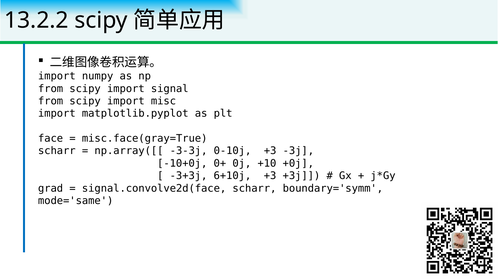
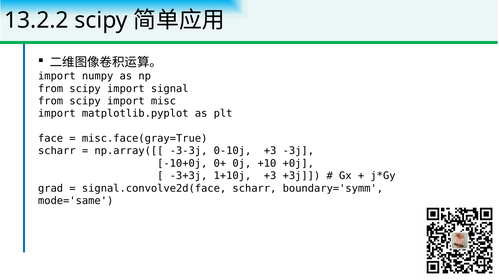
6+10j: 6+10j -> 1+10j (232, 176)
